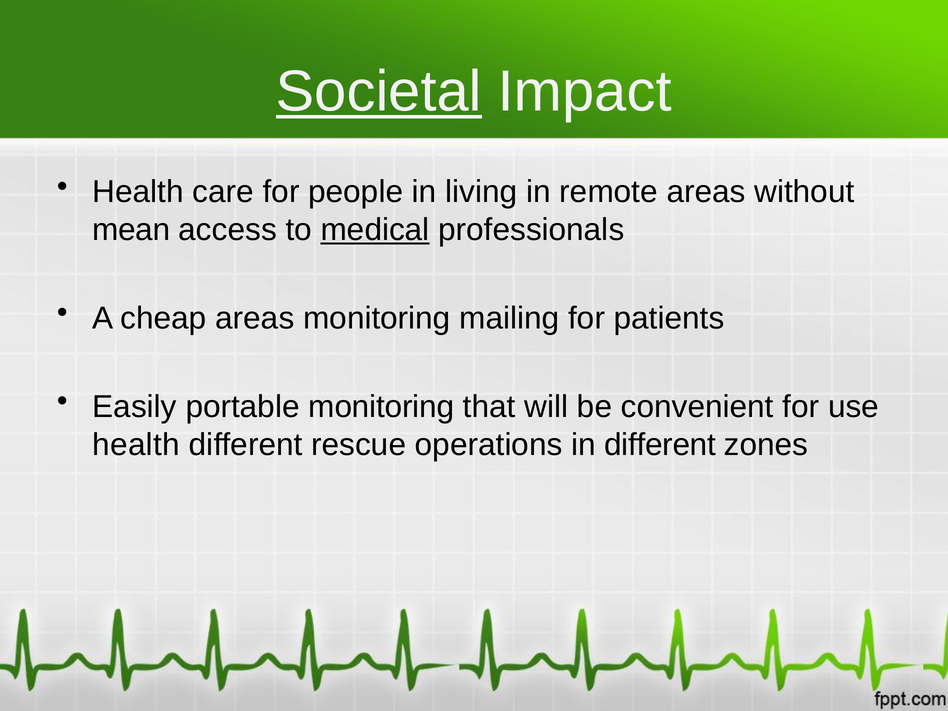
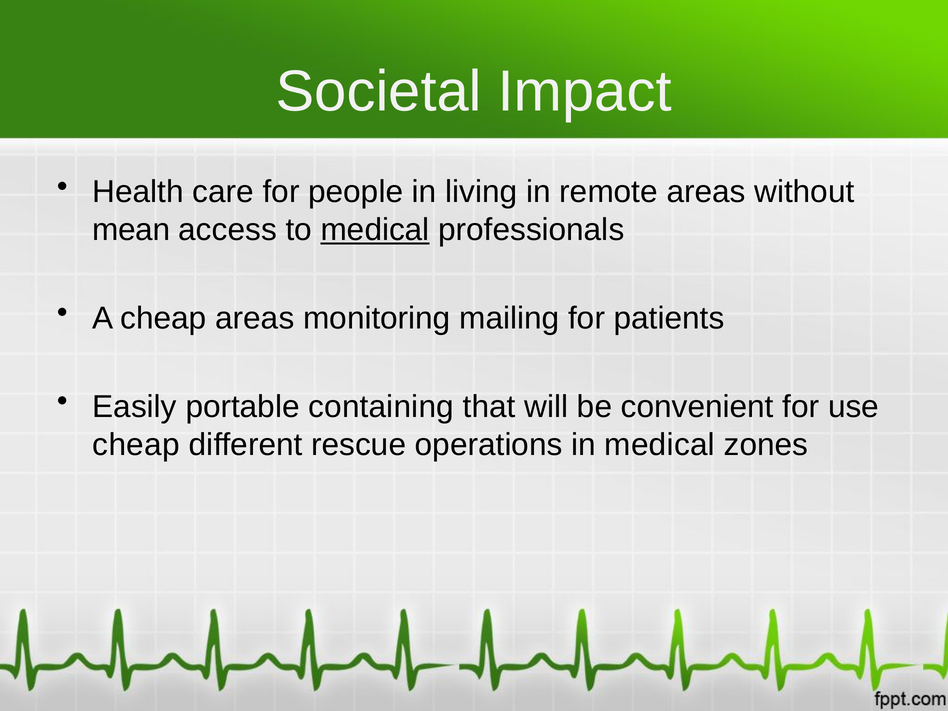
Societal underline: present -> none (379, 92)
portable monitoring: monitoring -> containing (381, 407)
health: health -> cheap (136, 445)
in different: different -> medical (660, 445)
